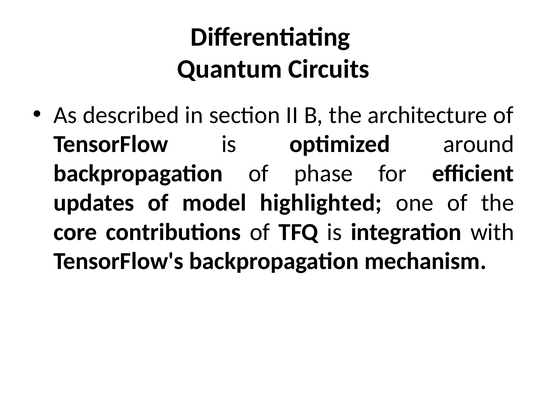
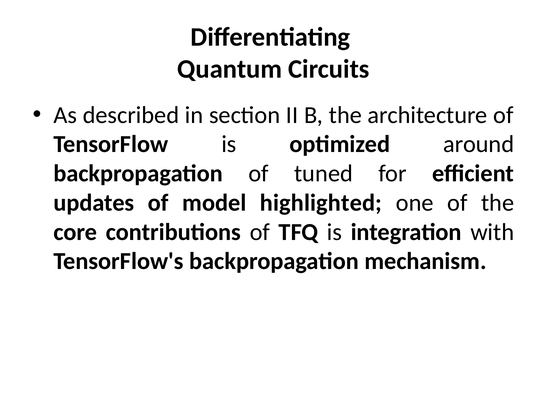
phase: phase -> tuned (324, 173)
